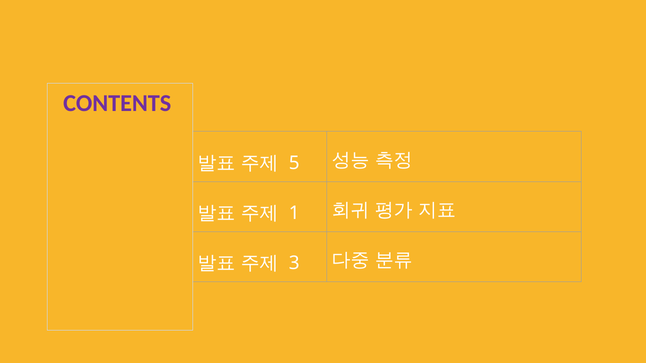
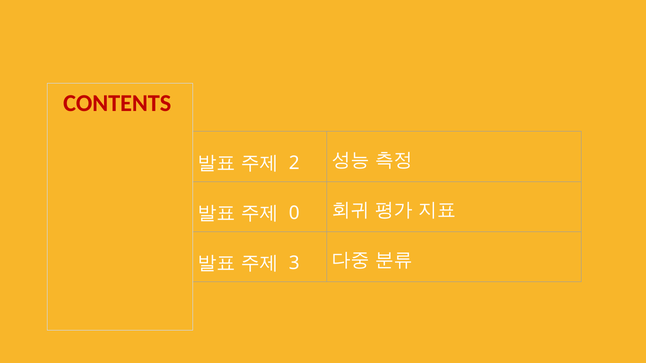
CONTENTS colour: purple -> red (117, 103)
5: 5 -> 2 (294, 163)
1: 1 -> 0 (294, 213)
